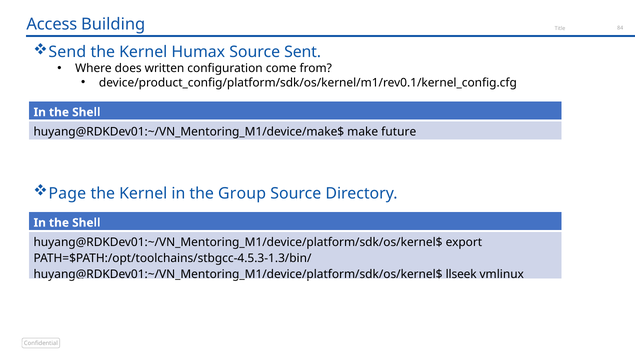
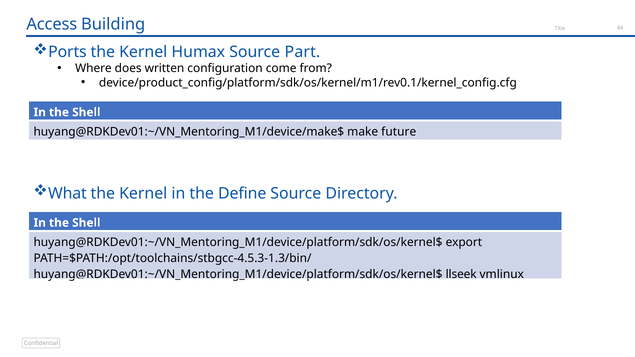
Send: Send -> Ports (67, 52)
Sent: Sent -> Part (302, 52)
Page: Page -> What (67, 193)
Group: Group -> Define (242, 193)
